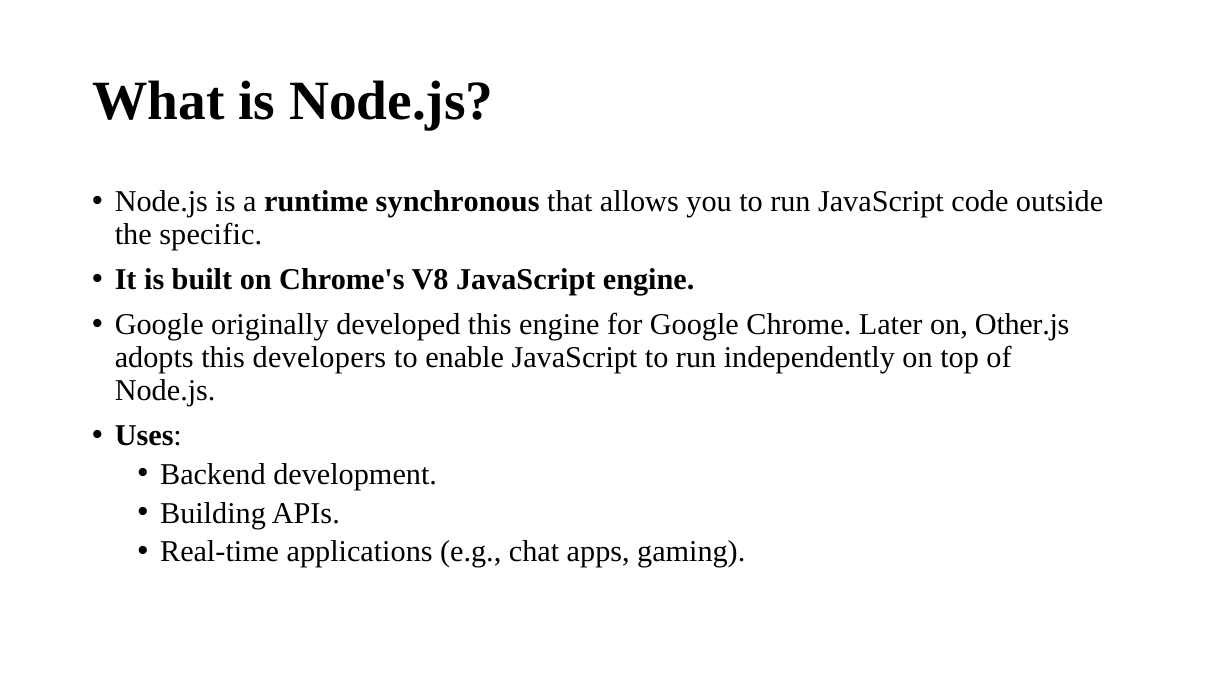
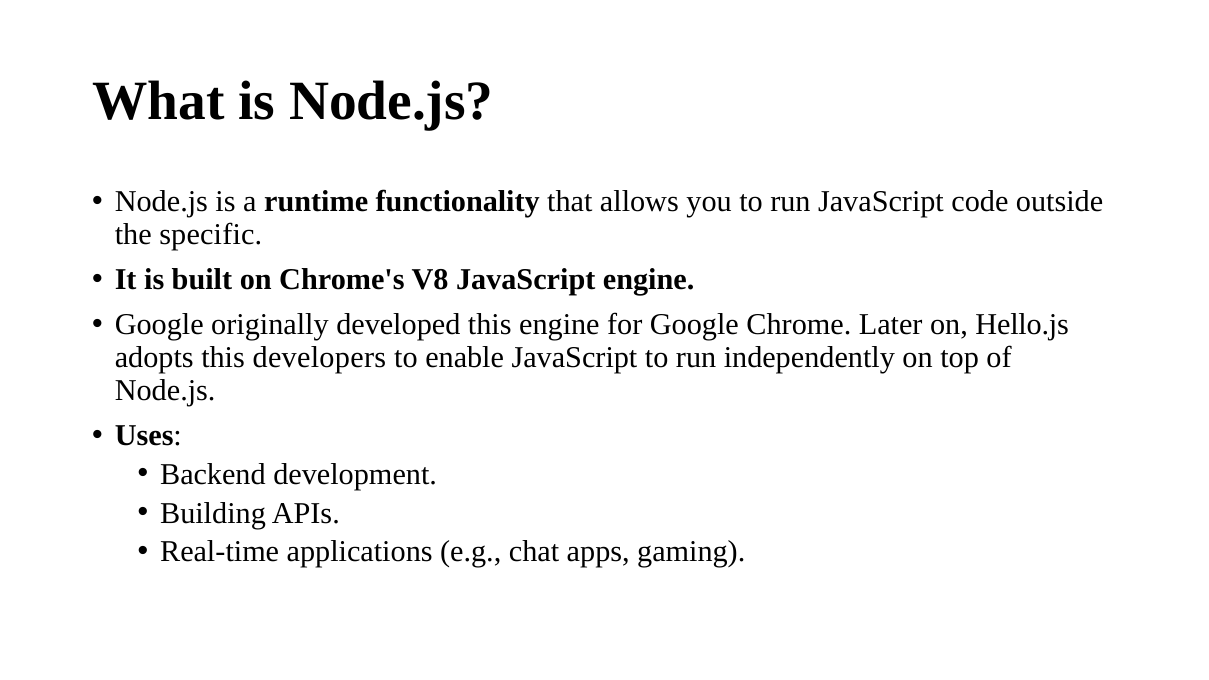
synchronous: synchronous -> functionality (458, 202)
Other.js: Other.js -> Hello.js (1022, 325)
